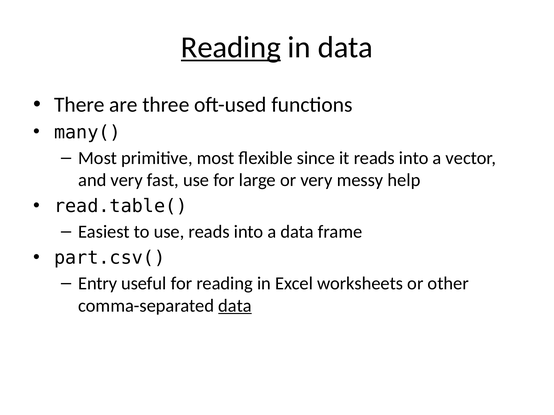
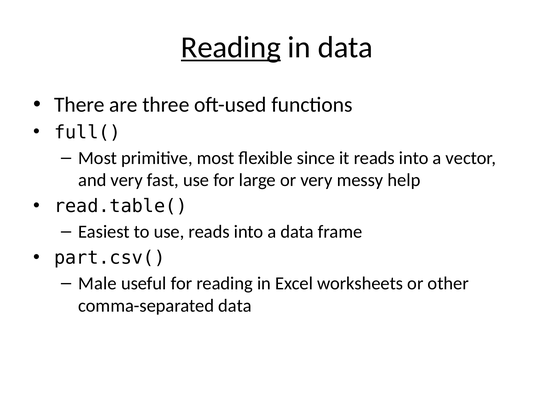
many(: many( -> full( (87, 132)
Entry: Entry -> Male (98, 284)
data underline: present -> none (235, 306)
